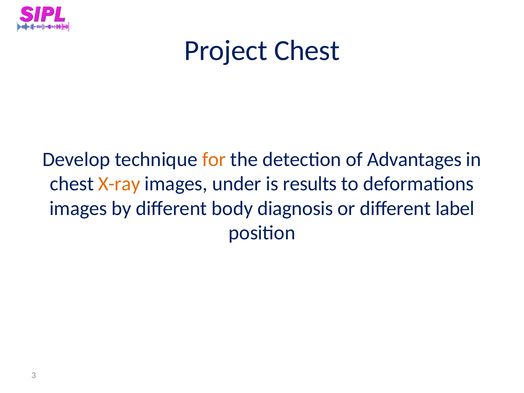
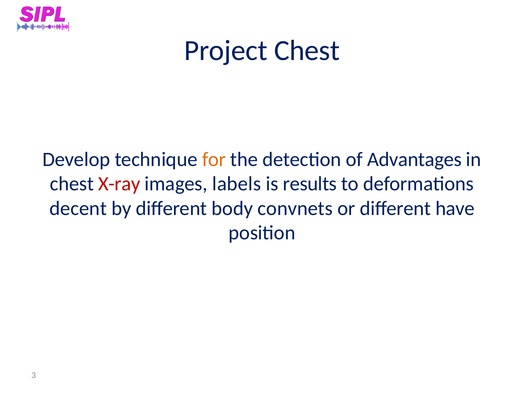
X-ray colour: orange -> red (119, 184)
under: under -> labels (237, 184)
images: images -> decent (78, 208)
diagnosis: diagnosis -> convnets (295, 208)
label: label -> have (455, 208)
